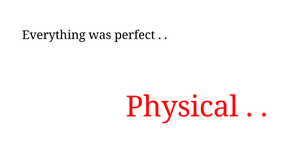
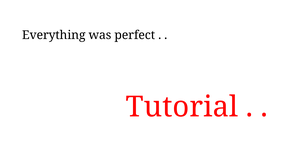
Physical: Physical -> Tutorial (182, 107)
